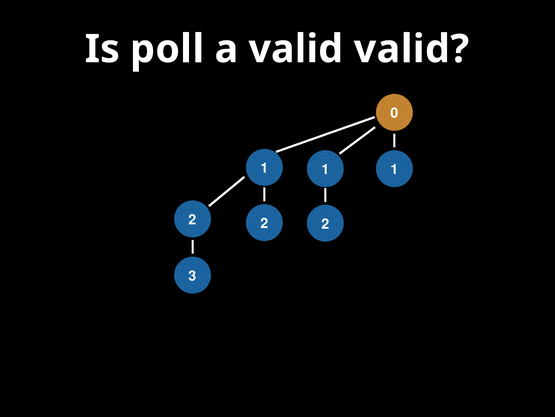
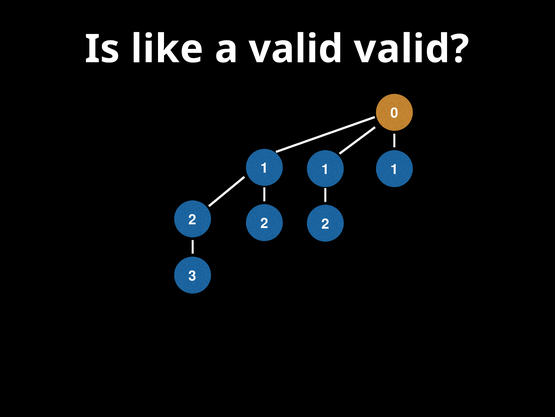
poll: poll -> like (167, 49)
